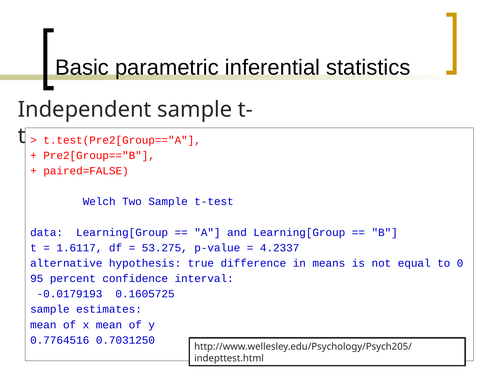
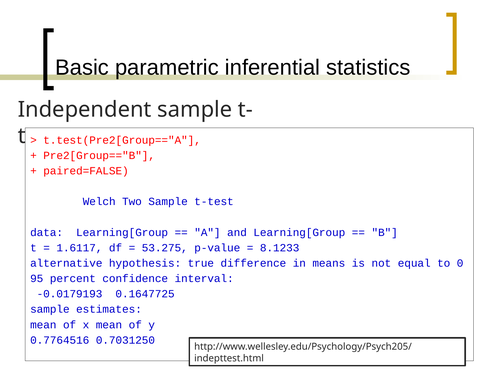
4.2337: 4.2337 -> 8.1233 (280, 247)
0.1605725: 0.1605725 -> 0.1647725 (145, 294)
